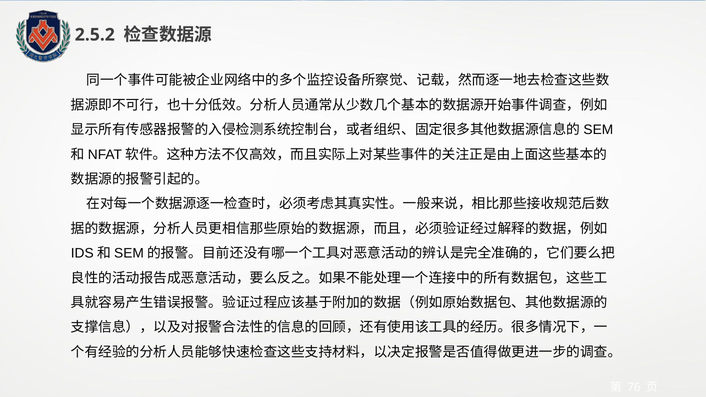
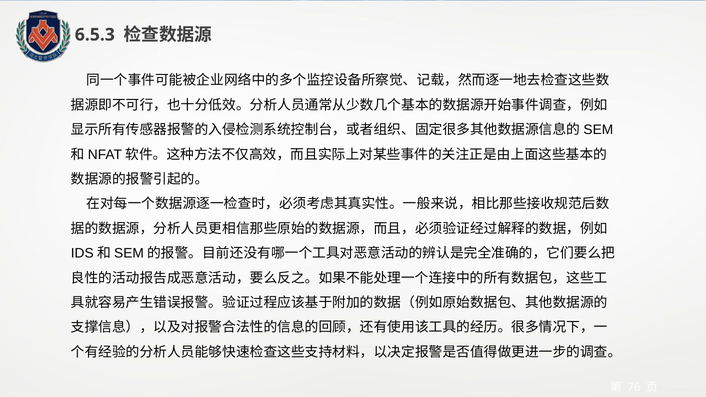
2.5.2: 2.5.2 -> 6.5.3 (95, 35)
